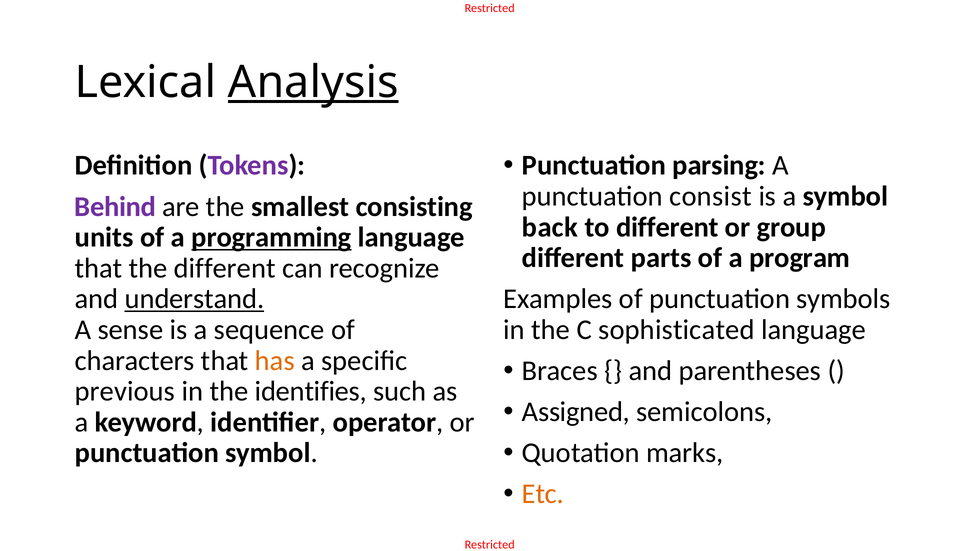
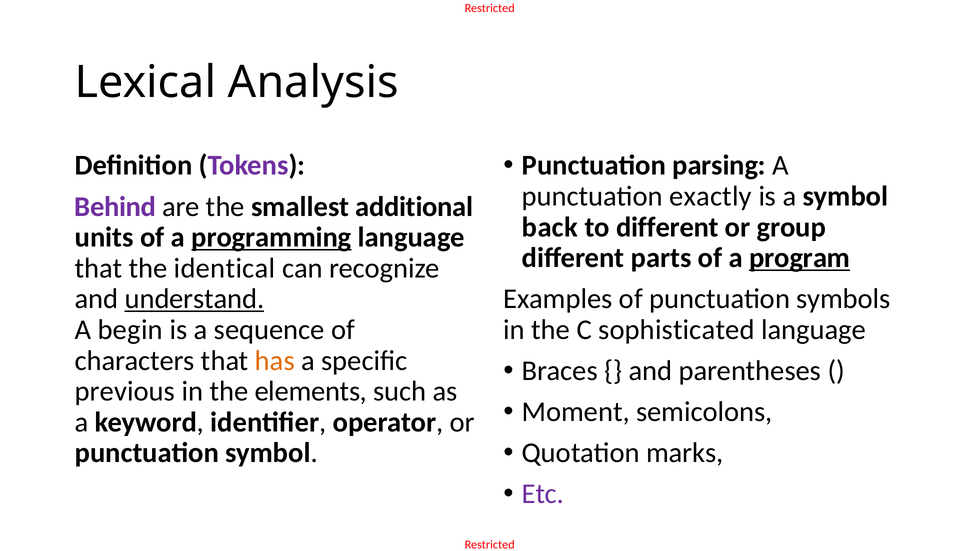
Analysis underline: present -> none (313, 82)
consist: consist -> exactly (710, 196)
consisting: consisting -> additional (414, 207)
program underline: none -> present (800, 258)
the different: different -> identical (225, 268)
sense: sense -> begin (130, 330)
identifies: identifies -> elements (311, 392)
Assigned: Assigned -> Moment (576, 412)
Etc colour: orange -> purple (543, 494)
